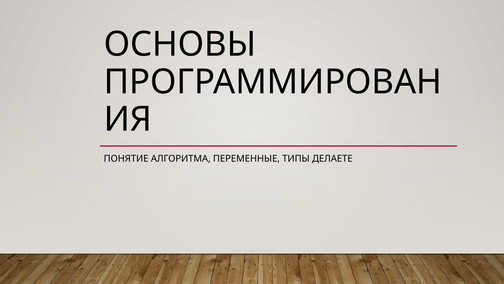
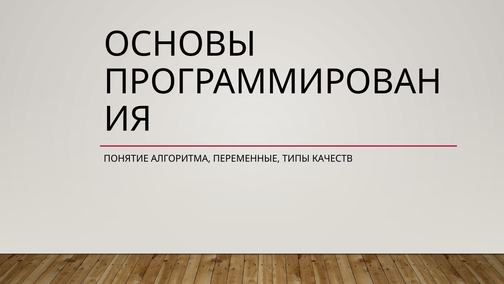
ДЕЛАЕТЕ: ДЕЛАЕТЕ -> КАЧЕСТВ (332, 158)
